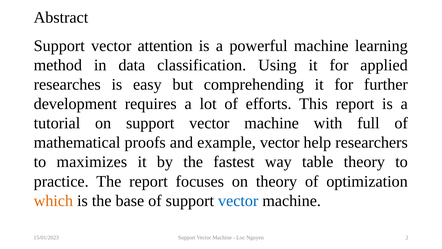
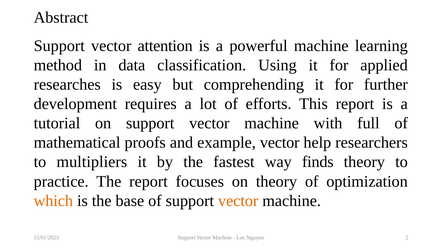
maximizes: maximizes -> multipliers (92, 162)
table: table -> finds (318, 162)
vector colour: blue -> orange (238, 200)
